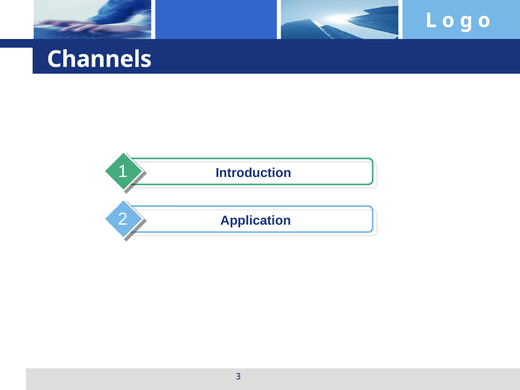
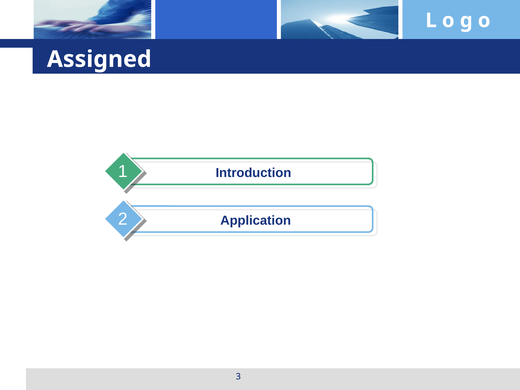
Channels: Channels -> Assigned (99, 59)
